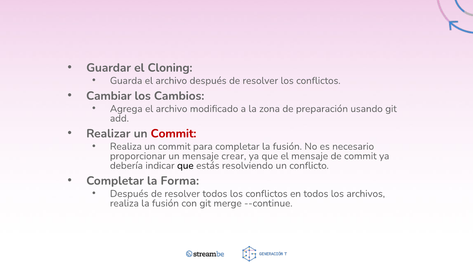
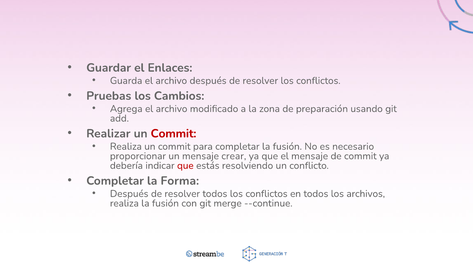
Cloning: Cloning -> Enlaces (170, 68)
Cambiar: Cambiar -> Pruebas (109, 96)
que colour: black -> red (185, 166)
